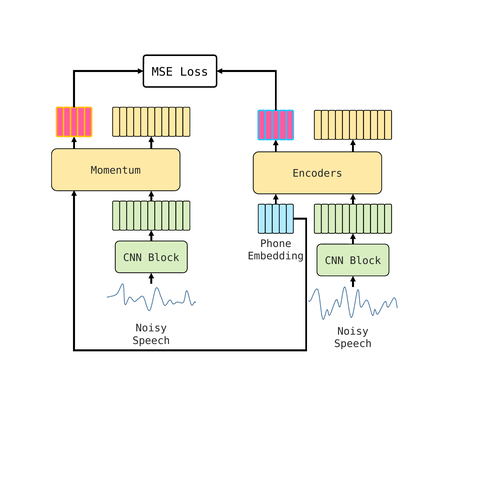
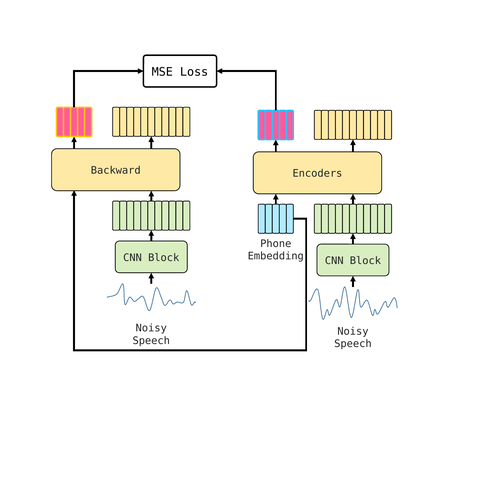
Momentum: Momentum -> Backward (116, 170)
